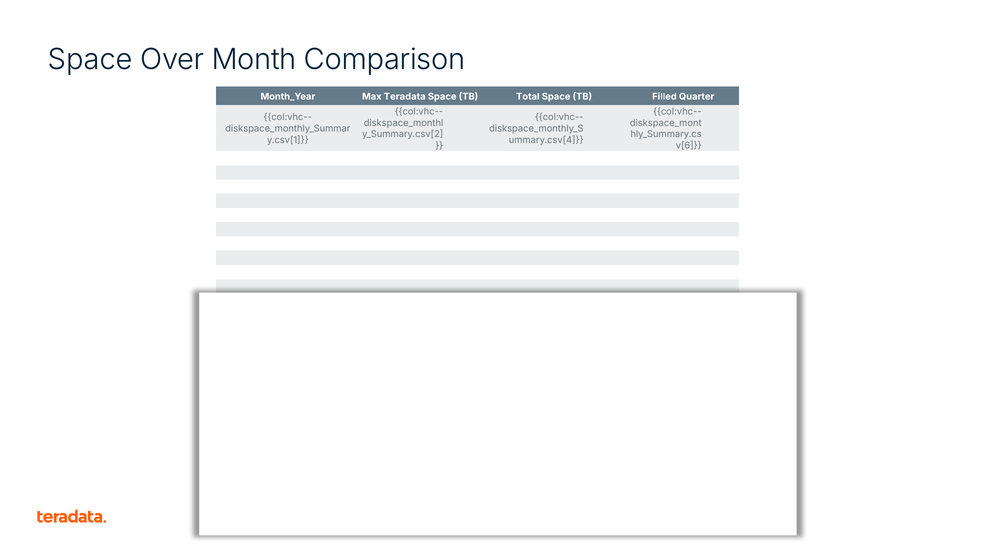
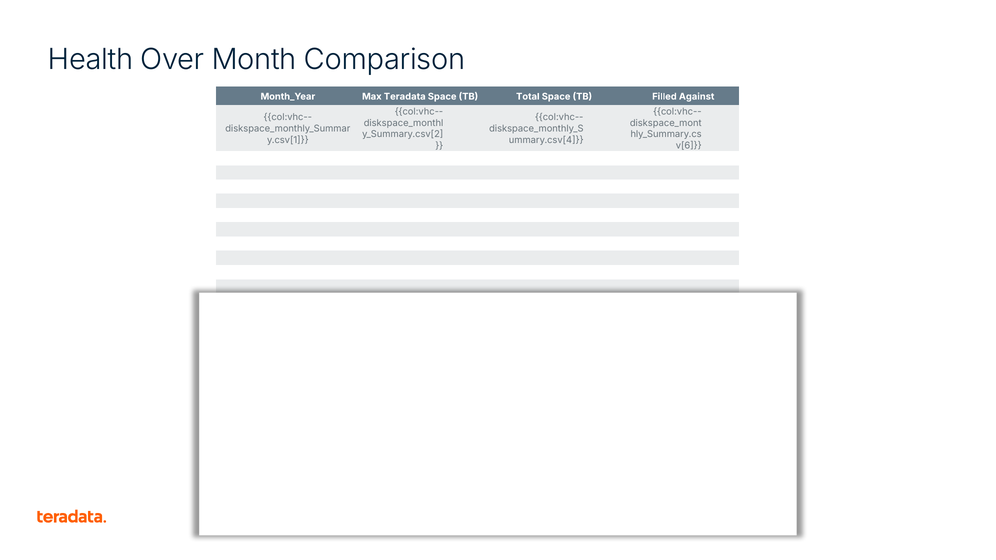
Space: Space -> Health (91, 60)
Quarter: Quarter -> Against (697, 97)
